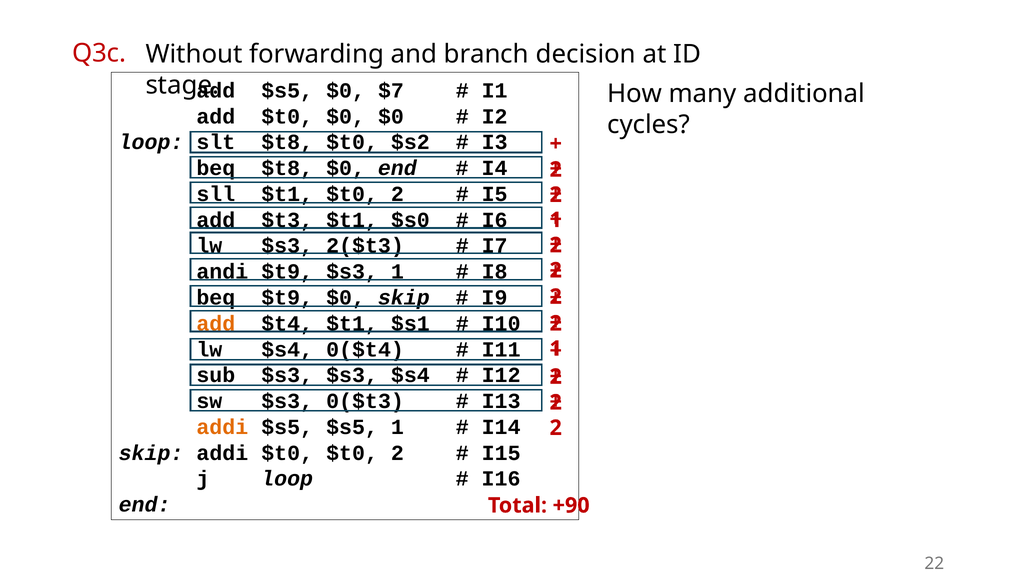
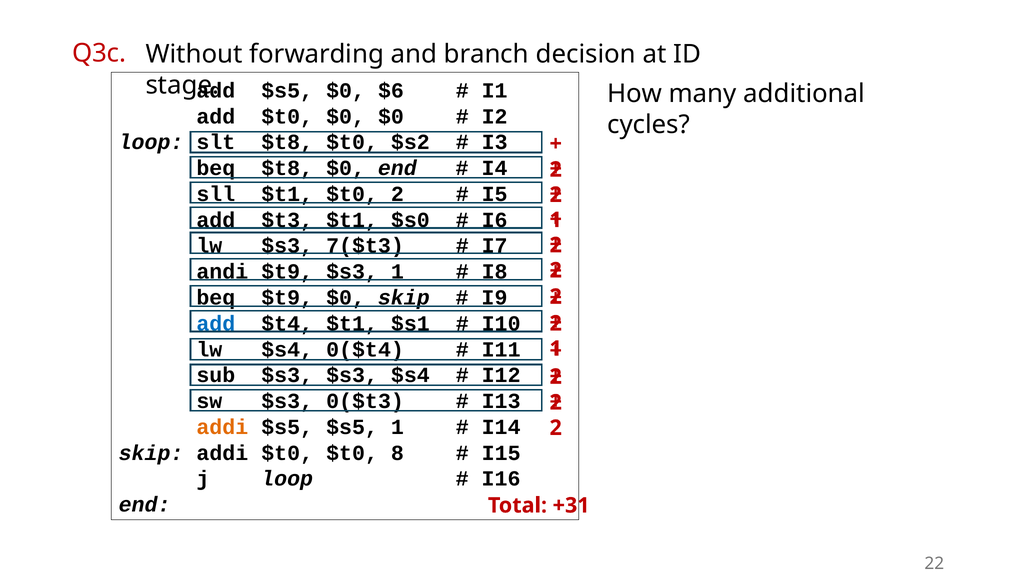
$7: $7 -> $6 (391, 91)
2($t3: 2($t3 -> 7($t3 (365, 246)
add colour: orange -> blue (216, 324)
$t0 $t0 2: 2 -> 8 (397, 453)
+90: +90 -> +31 (571, 506)
